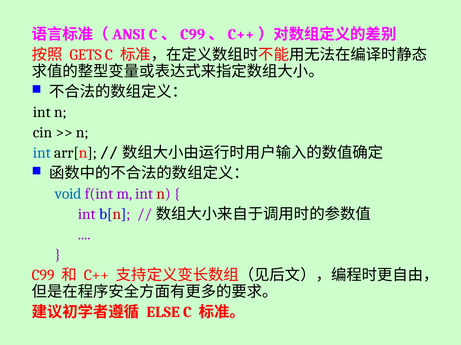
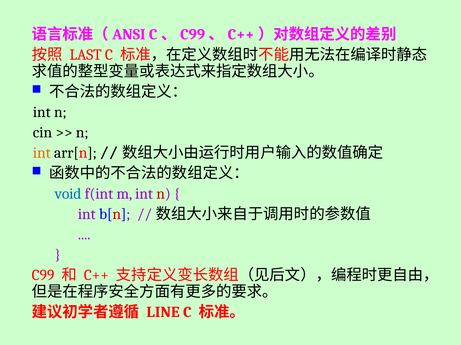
GETS: GETS -> LAST (86, 55)
int colour: blue -> orange (42, 153)
ELSE: ELSE -> LINE (163, 313)
